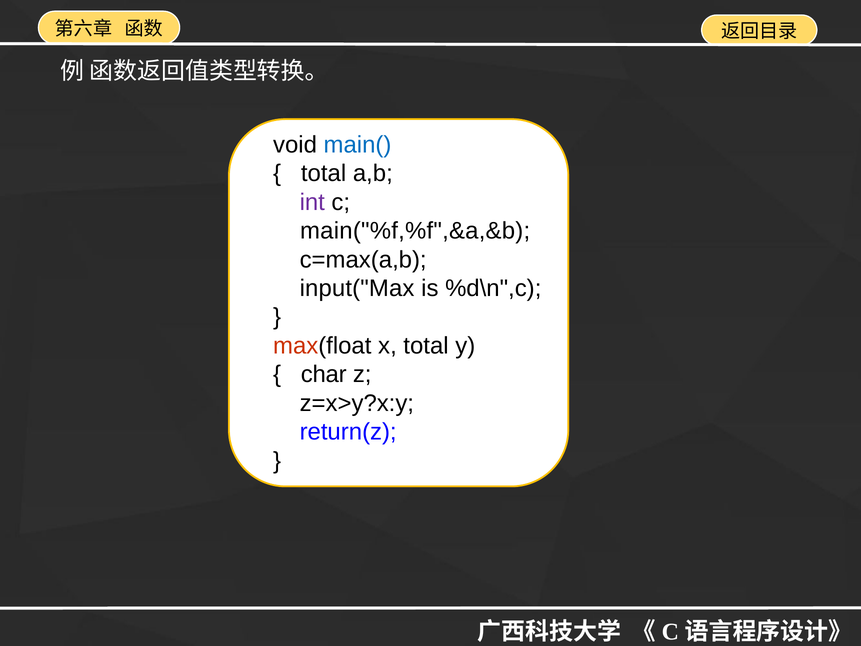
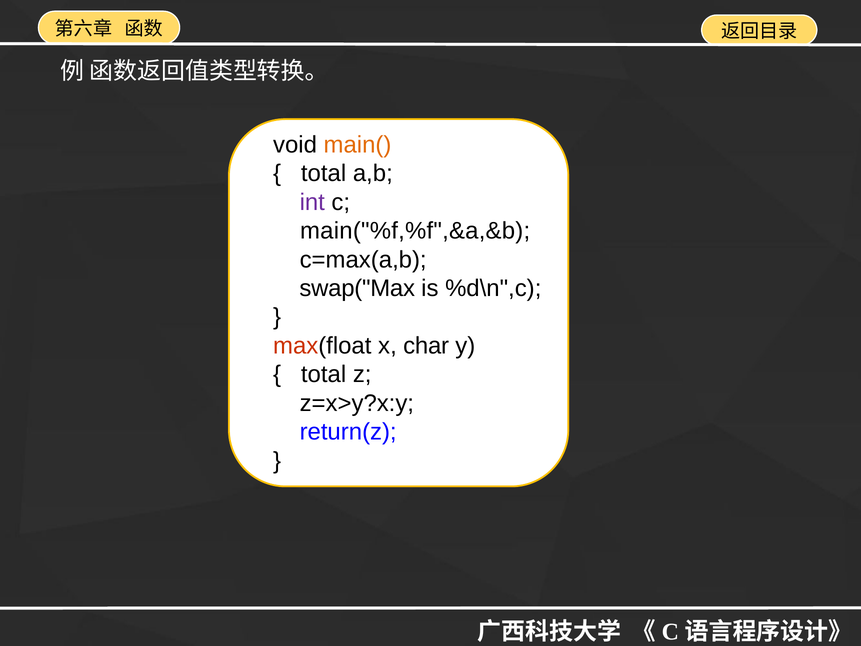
main( colour: blue -> orange (358, 145)
input("Max: input("Max -> swap("Max (357, 288)
x total: total -> char (426, 346)
char: char -> total (324, 374)
